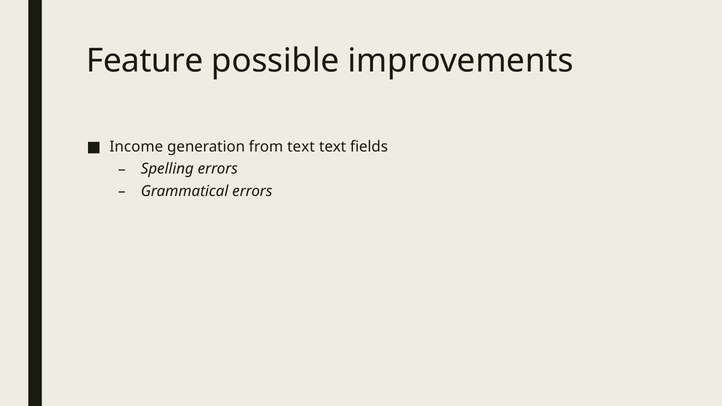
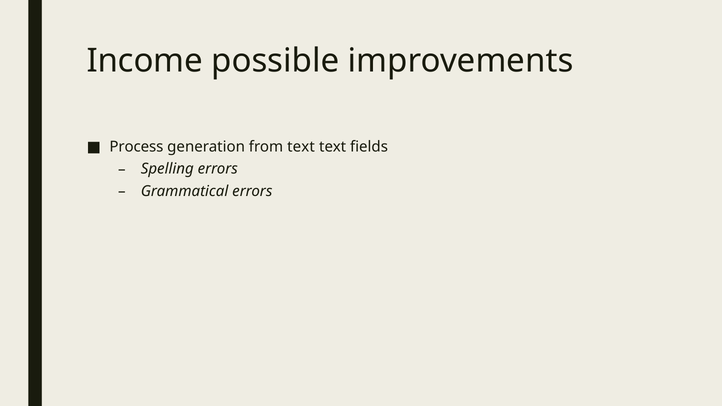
Feature: Feature -> Income (145, 61)
Income: Income -> Process (136, 147)
